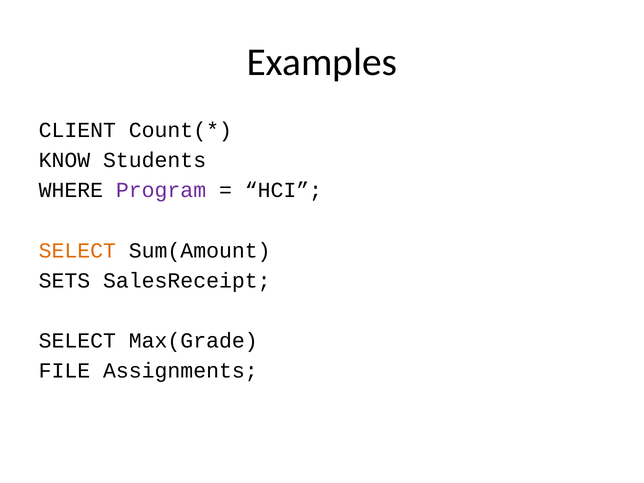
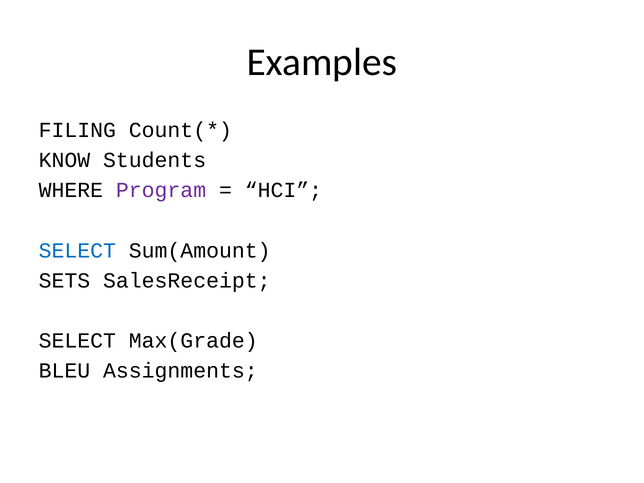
CLIENT: CLIENT -> FILING (77, 130)
SELECT colour: orange -> blue (77, 250)
FILE: FILE -> BLEU (64, 371)
